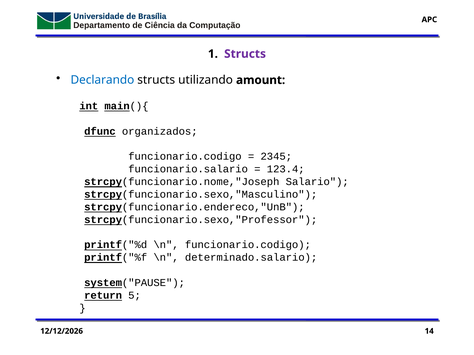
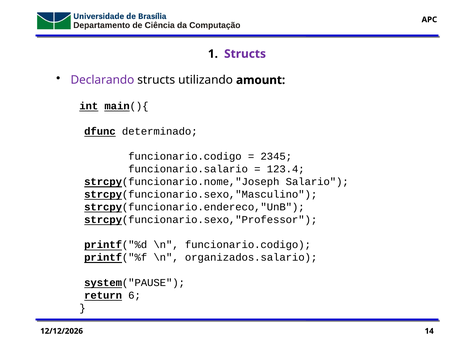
Declarando colour: blue -> purple (102, 80)
organizados: organizados -> determinado (160, 131)
determinado.salario: determinado.salario -> organizados.salario (251, 258)
5: 5 -> 6 (135, 296)
